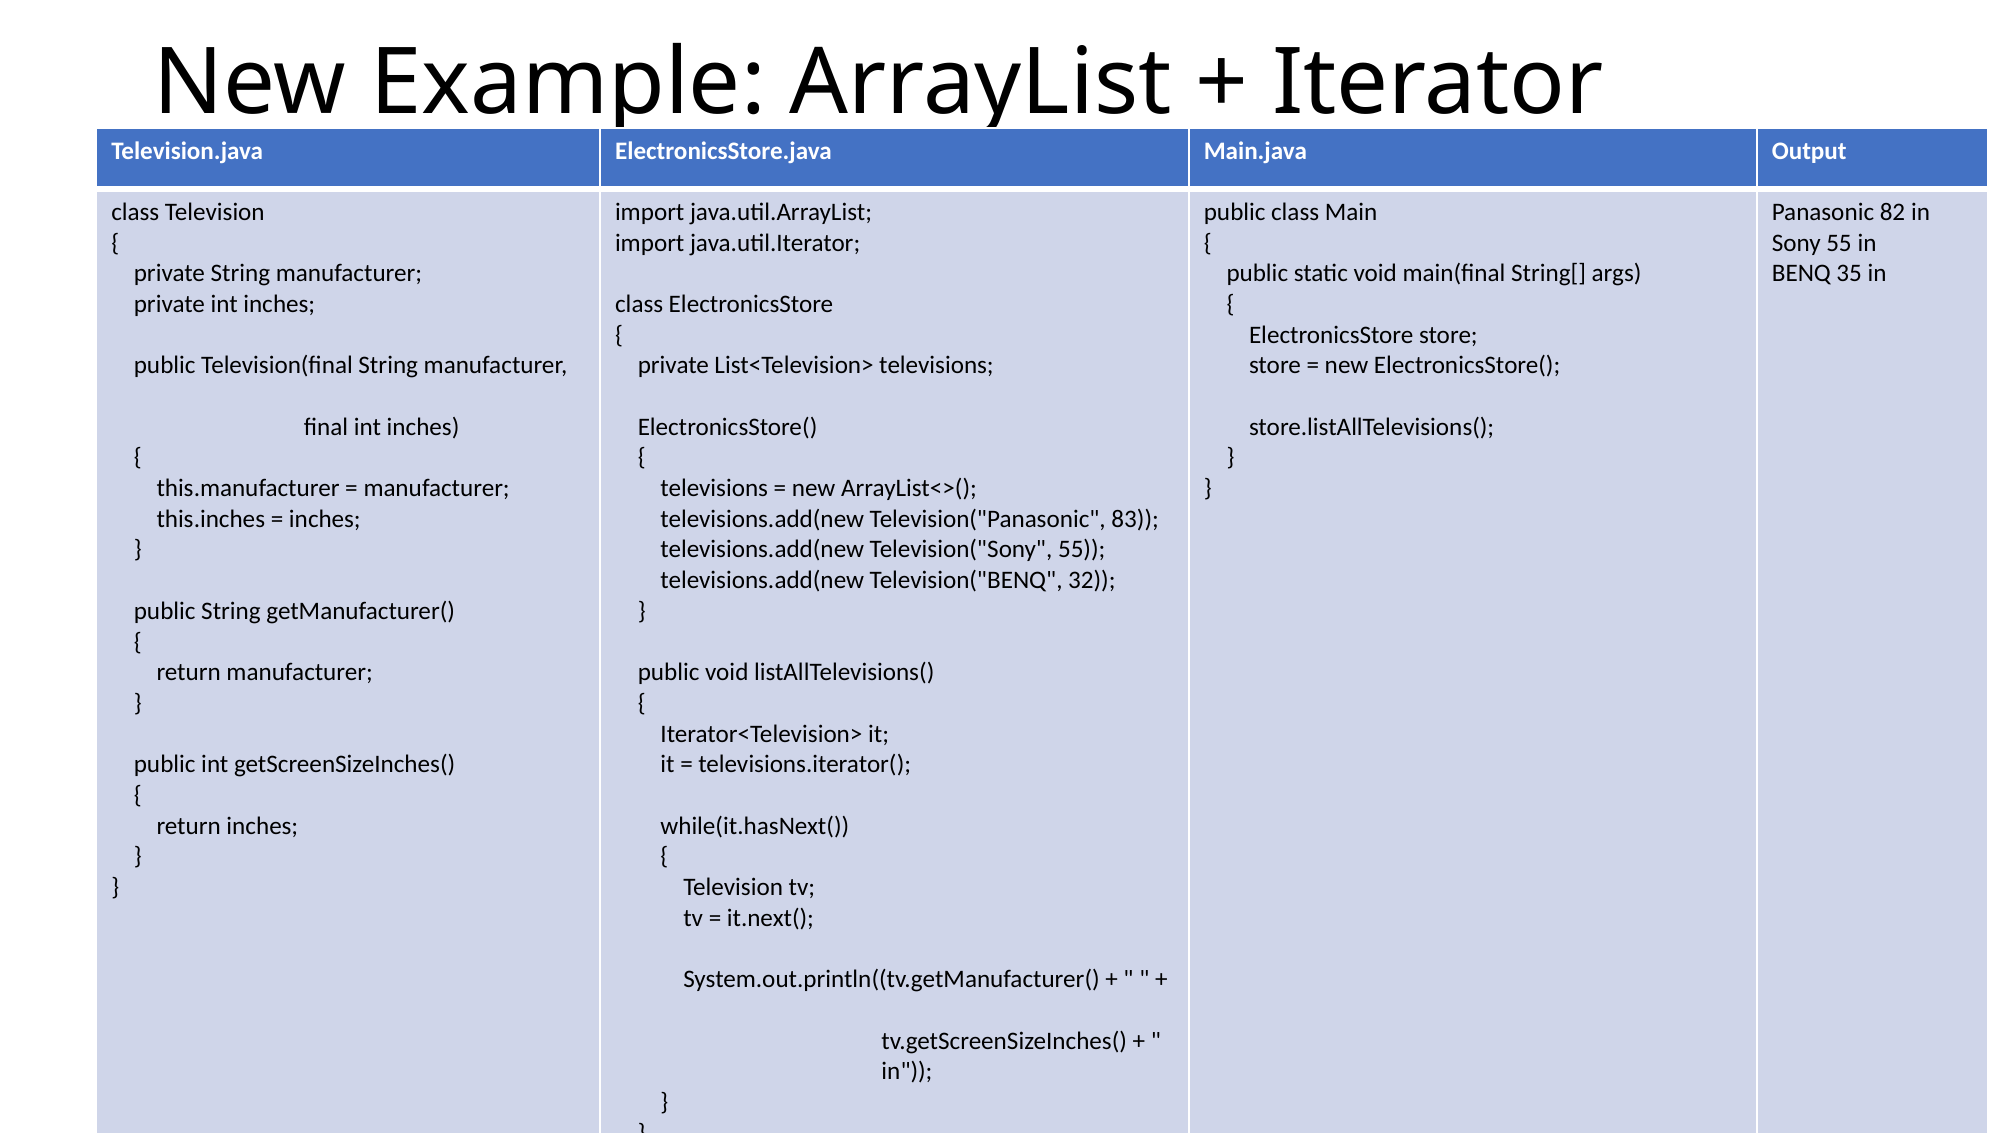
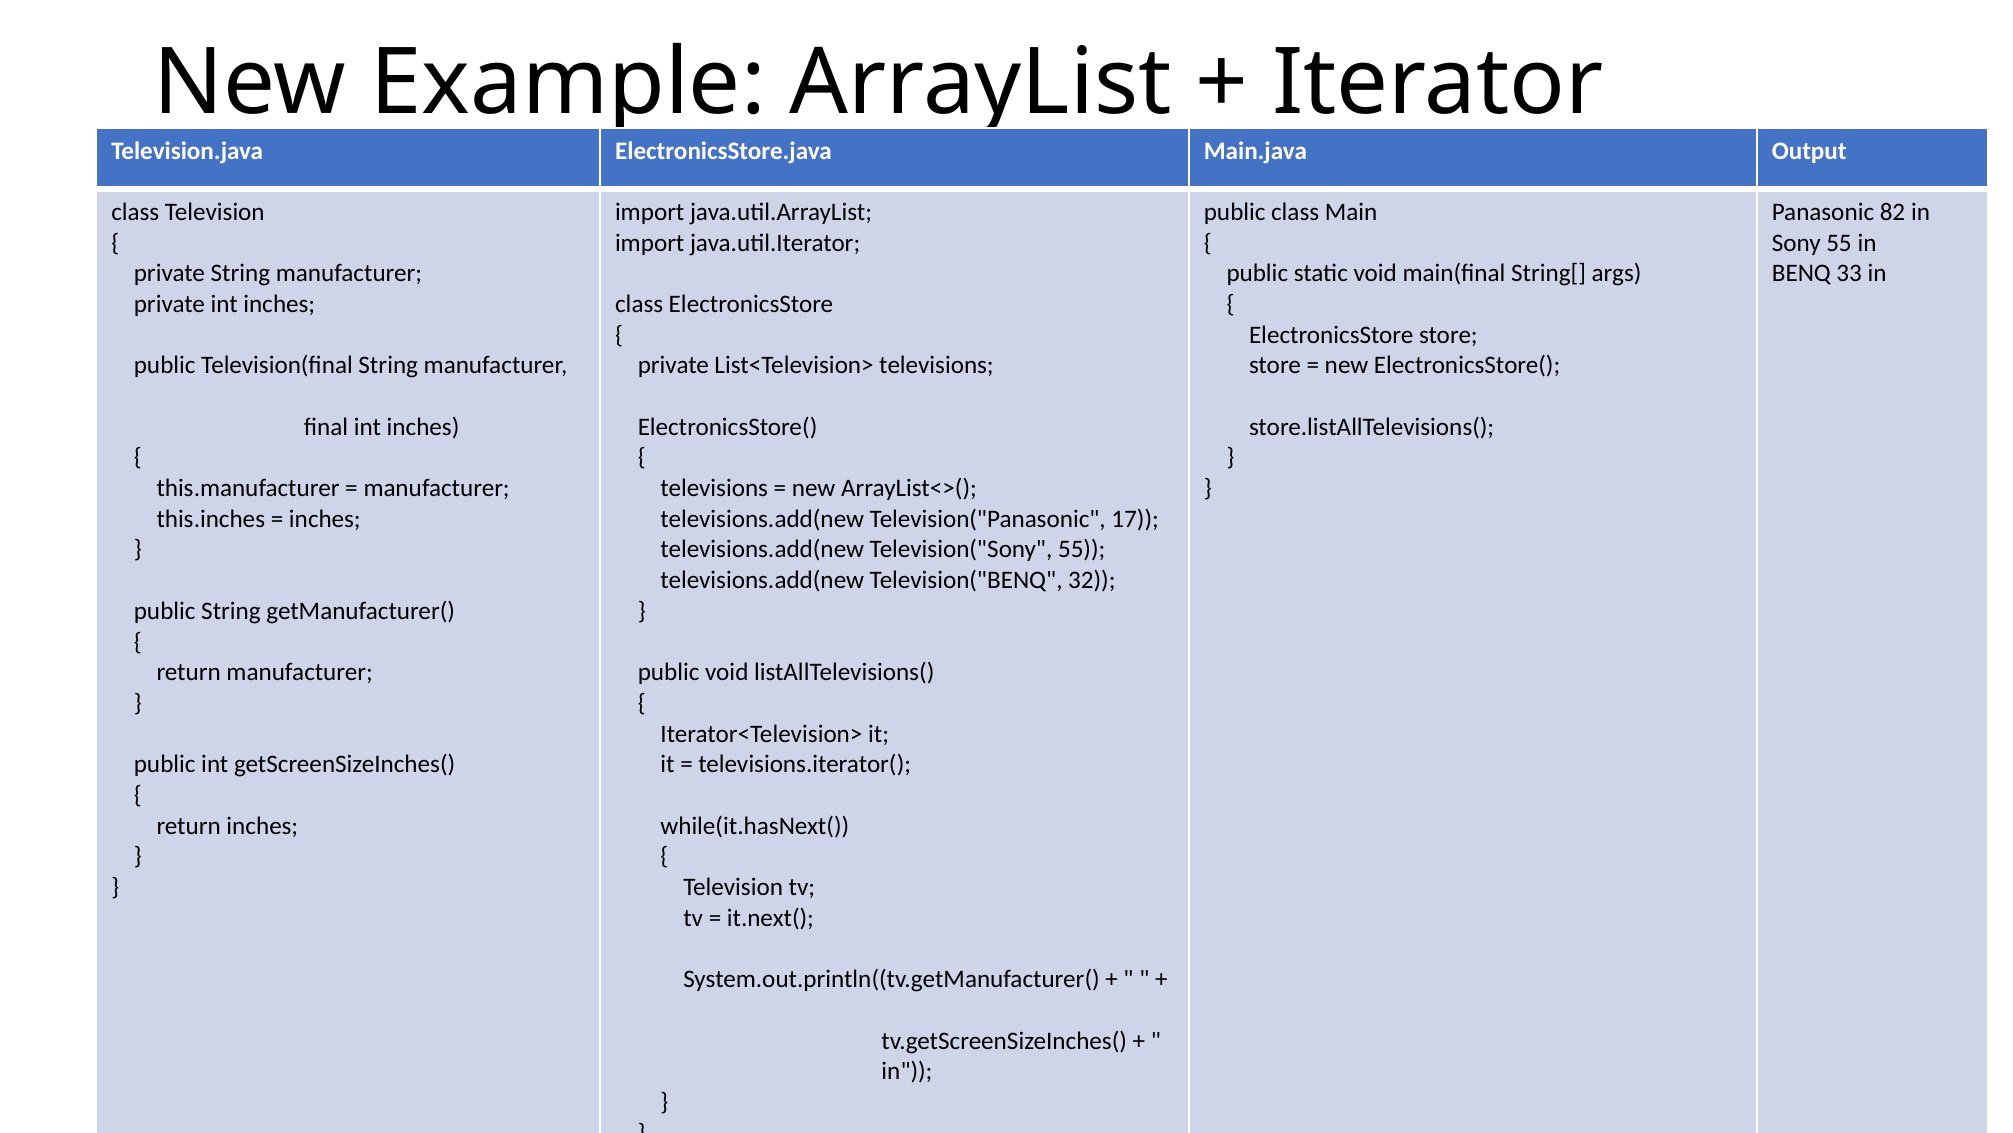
35: 35 -> 33 (1849, 273)
Television("Panasonic 83: 83 -> 17 (1135, 519)
